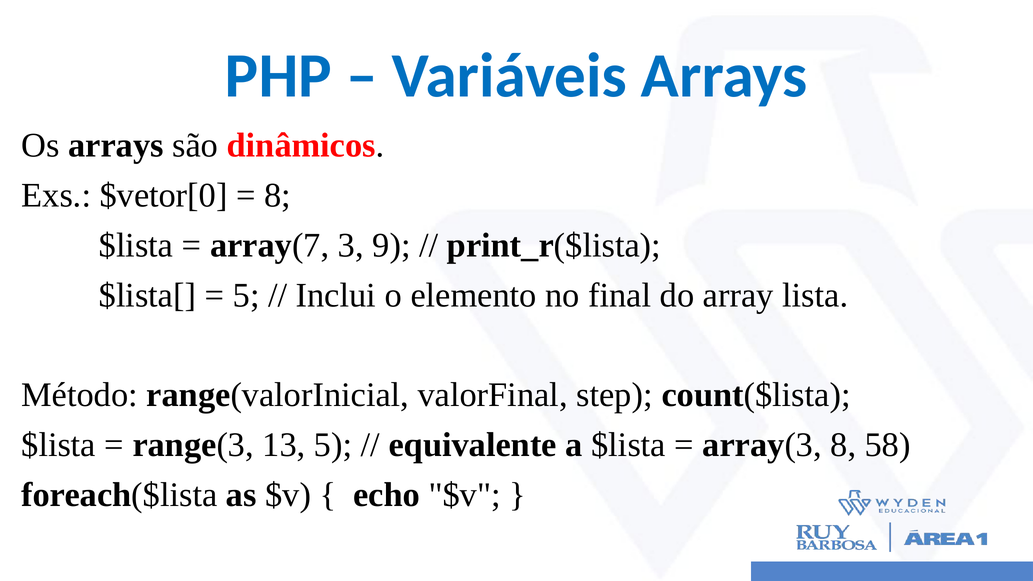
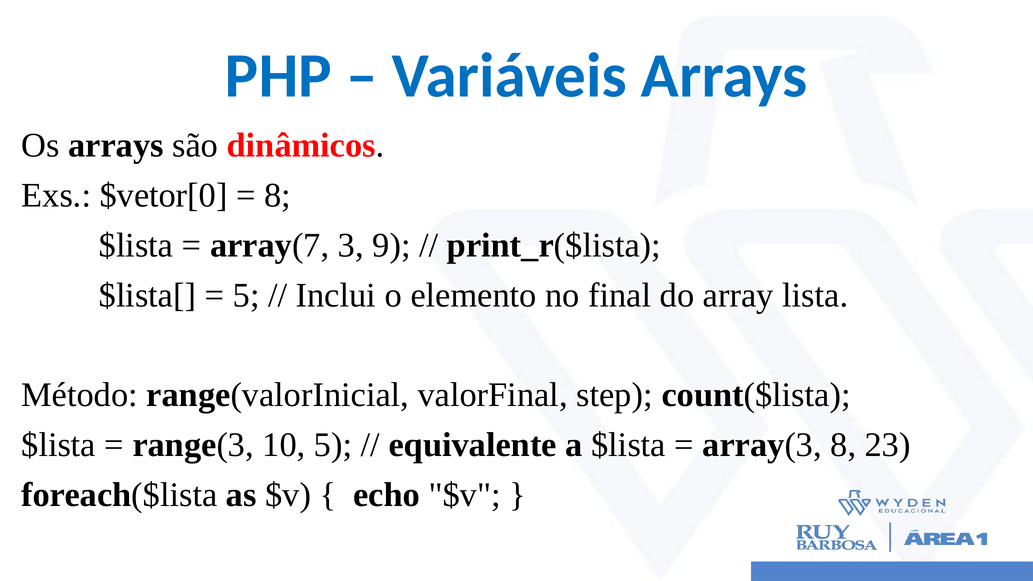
13: 13 -> 10 (284, 445)
58: 58 -> 23 (888, 445)
